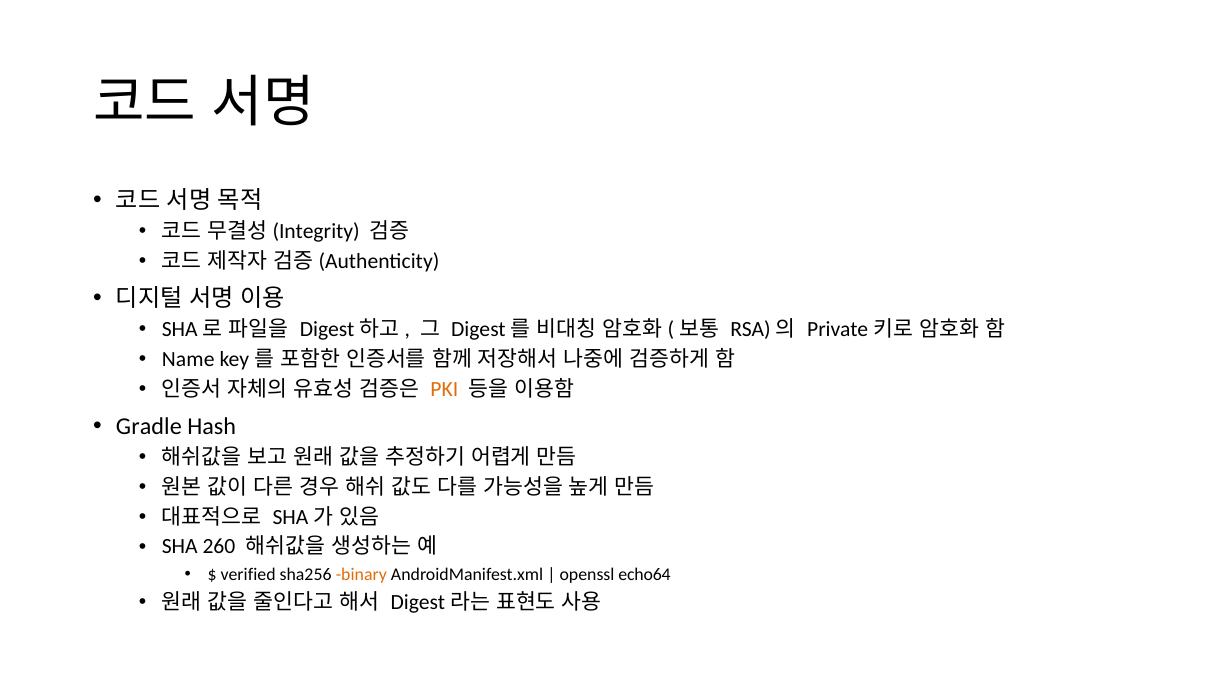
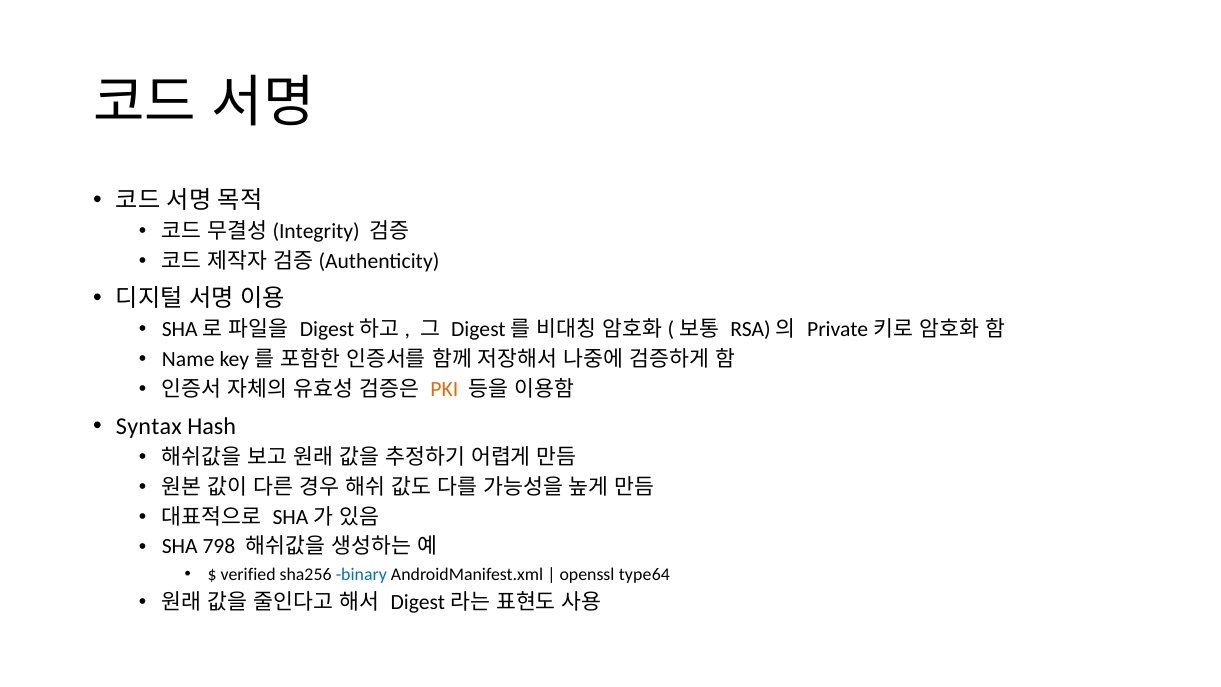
Gradle: Gradle -> Syntax (149, 427)
260: 260 -> 798 (219, 547)
binary colour: orange -> blue (361, 574)
echo64: echo64 -> type64 (644, 574)
